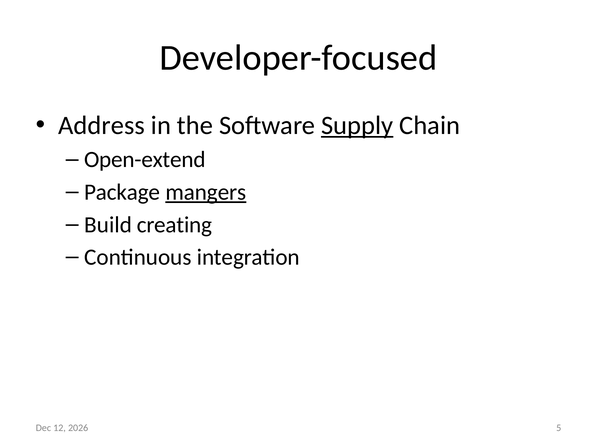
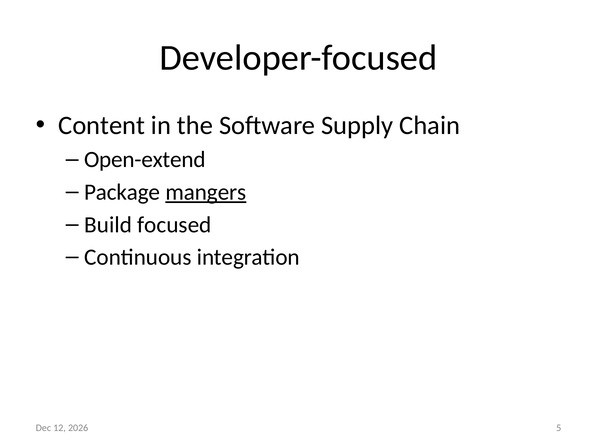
Address: Address -> Content (102, 125)
Supply underline: present -> none (357, 125)
creating: creating -> focused (174, 225)
